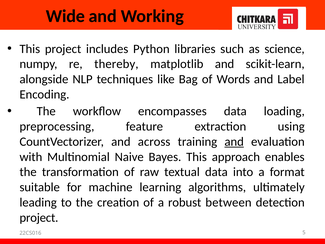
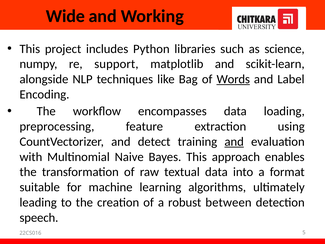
thereby: thereby -> support (116, 64)
Words underline: none -> present (233, 79)
across: across -> detect (154, 142)
project: project -> speech (39, 217)
